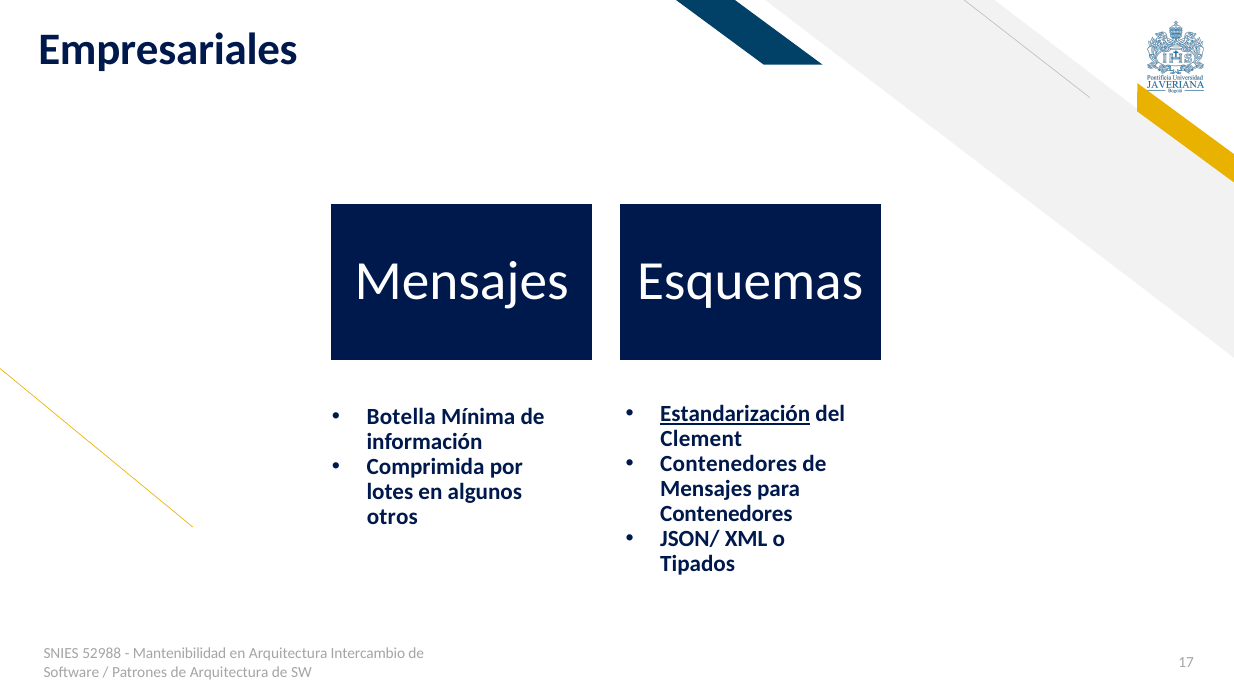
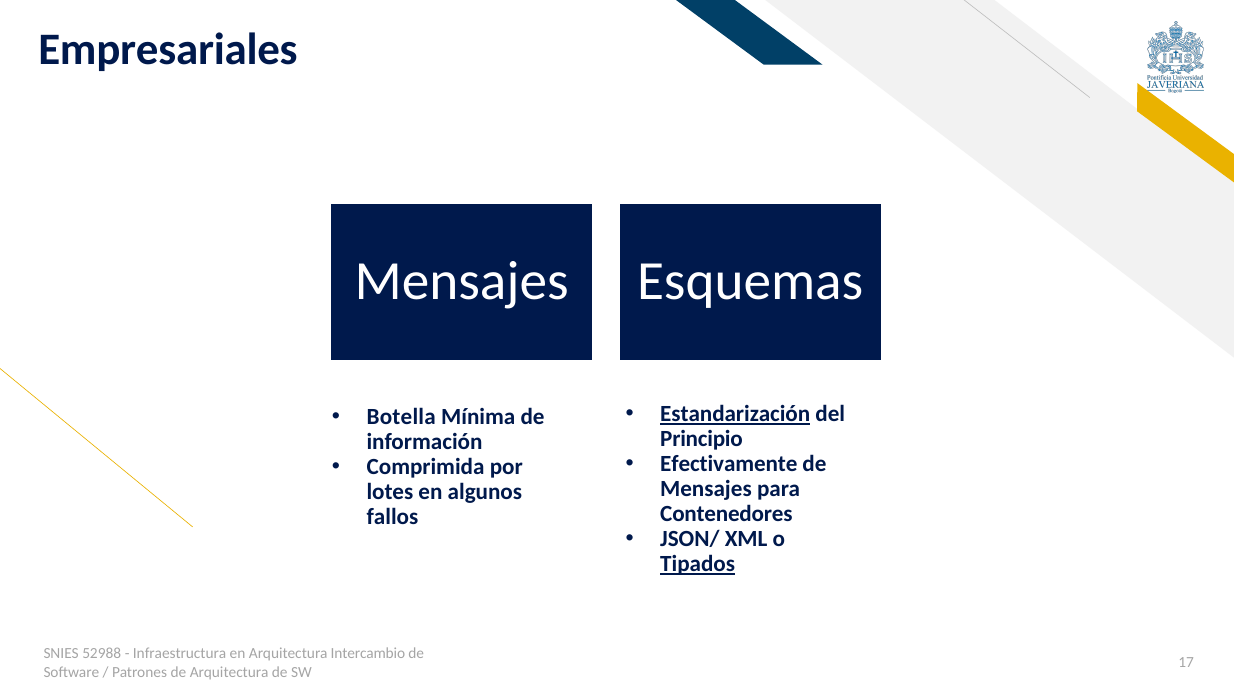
Clement: Clement -> Principio (702, 439)
Contenedores: Contenedores -> Efectivamente (729, 464)
otros: otros -> fallos (392, 517)
Tipados underline: none -> present (698, 564)
Mantenibilidad: Mantenibilidad -> Infraestructura (180, 654)
